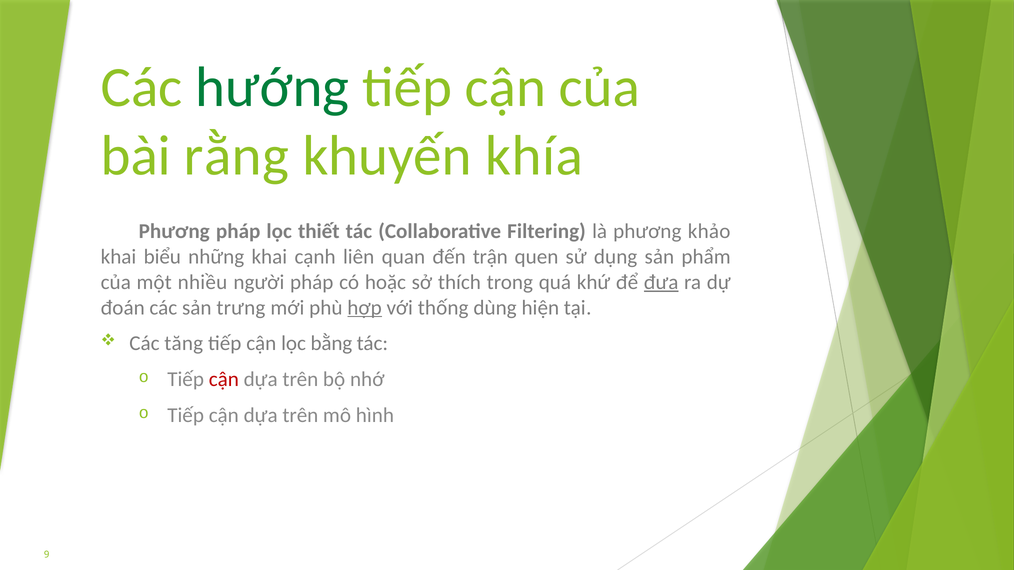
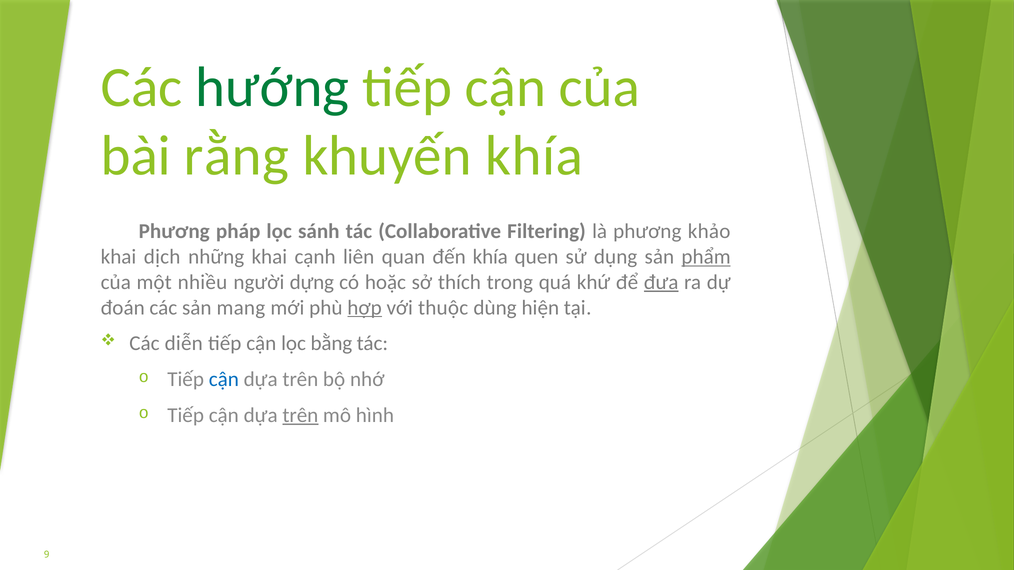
thiết: thiết -> sánh (319, 232)
biểu: biểu -> dịch (162, 257)
đến trận: trận -> khía (490, 257)
phẩm underline: none -> present (706, 257)
người pháp: pháp -> dựng (312, 282)
trưng: trưng -> mang (241, 308)
thống: thống -> thuộc (443, 308)
tăng: tăng -> diễn (184, 344)
cận colour: red -> blue (224, 380)
trên underline: none -> present (300, 416)
